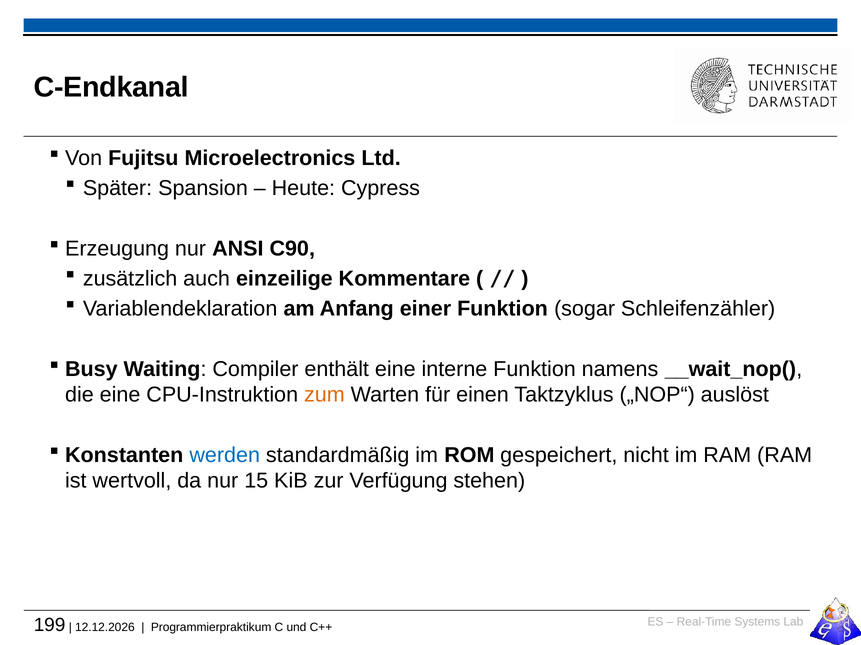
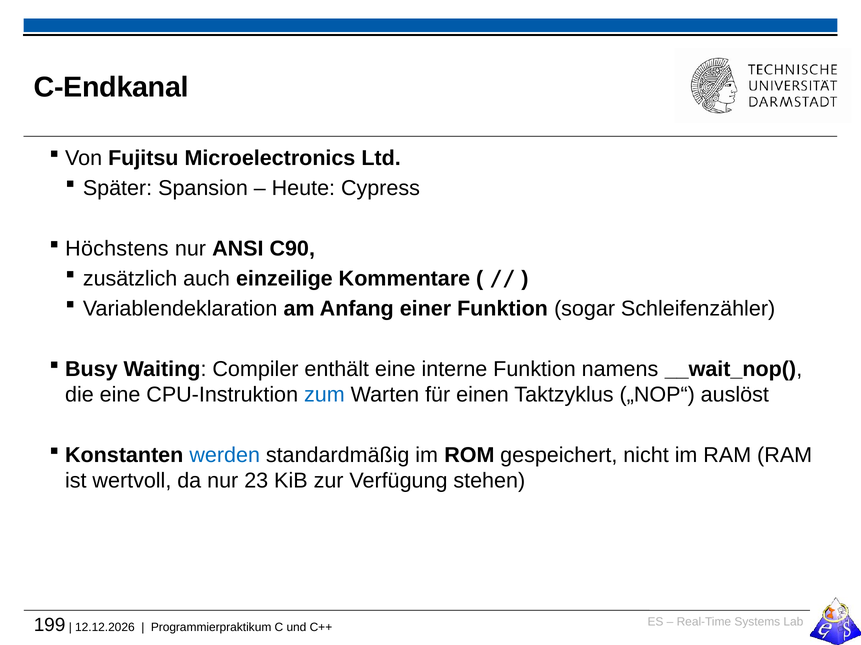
Erzeugung: Erzeugung -> Höchstens (117, 249)
zum colour: orange -> blue (324, 395)
15: 15 -> 23 (256, 481)
